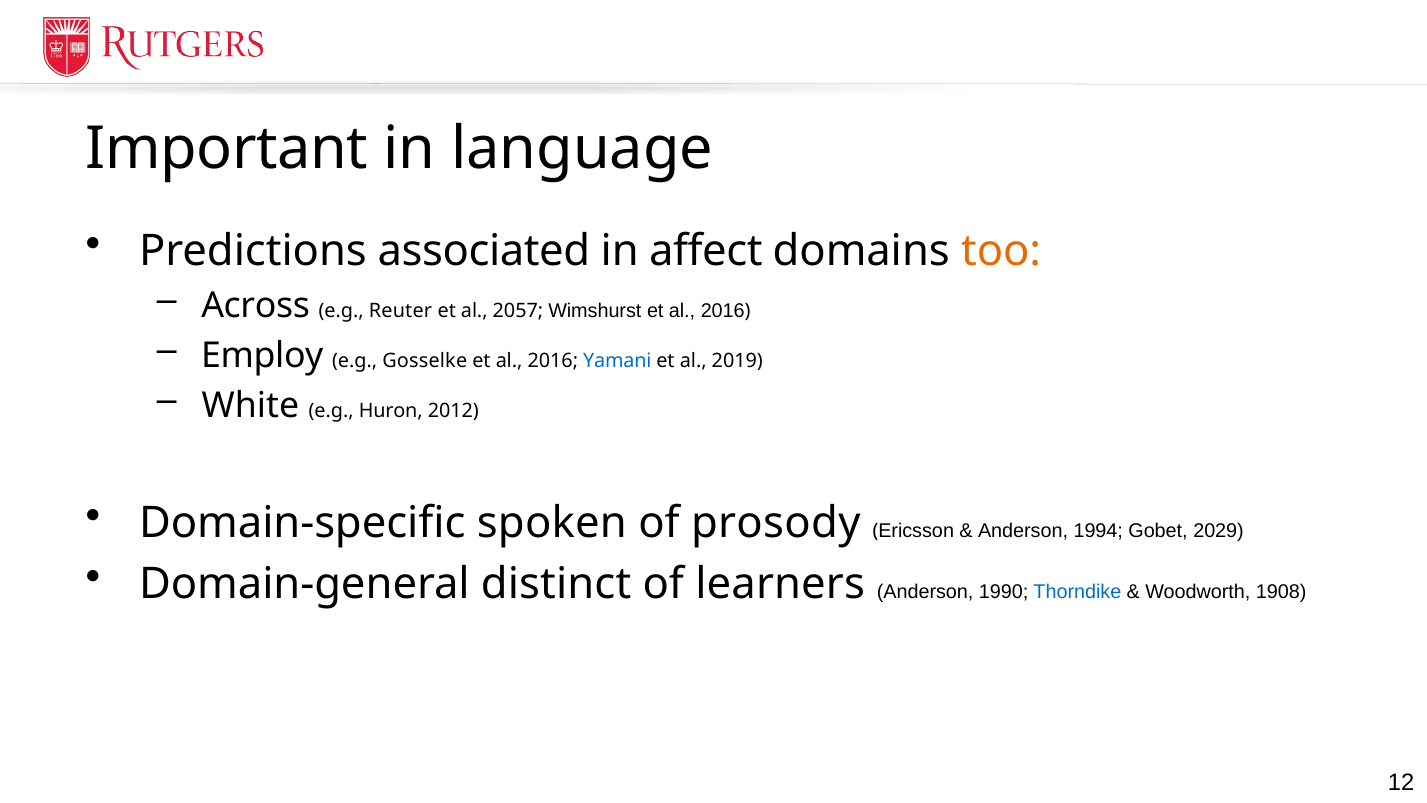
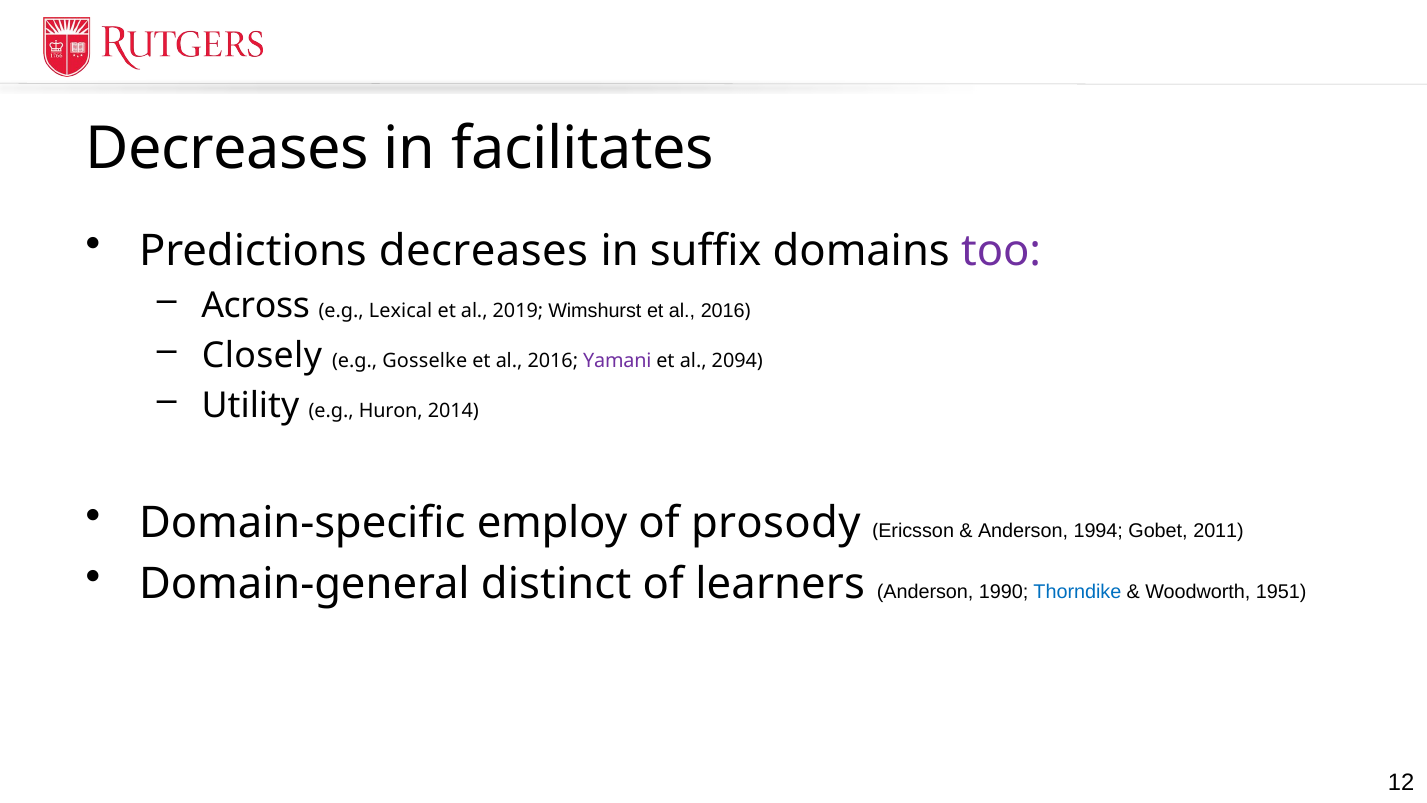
Important: Important -> Decreases (227, 149)
language: language -> facilitates (582, 149)
Predictions associated: associated -> decreases (483, 251)
affect: affect -> suffix (706, 251)
too colour: orange -> purple (1001, 251)
Reuter: Reuter -> Lexical (401, 311)
2057: 2057 -> 2019 (518, 311)
Employ: Employ -> Closely (262, 355)
Yamani colour: blue -> purple (617, 361)
2019: 2019 -> 2094 (737, 361)
White: White -> Utility (250, 405)
2012: 2012 -> 2014 (453, 411)
spoken: spoken -> employ (552, 523)
2029: 2029 -> 2011 (1219, 531)
1908: 1908 -> 1951 (1281, 592)
